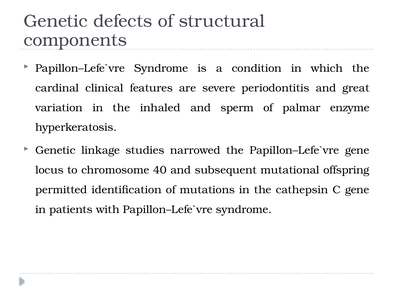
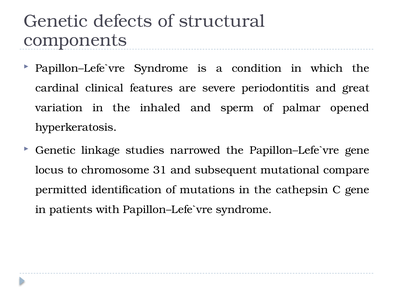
enzyme: enzyme -> opened (350, 108)
40: 40 -> 31 (160, 170)
offspring: offspring -> compare (346, 170)
